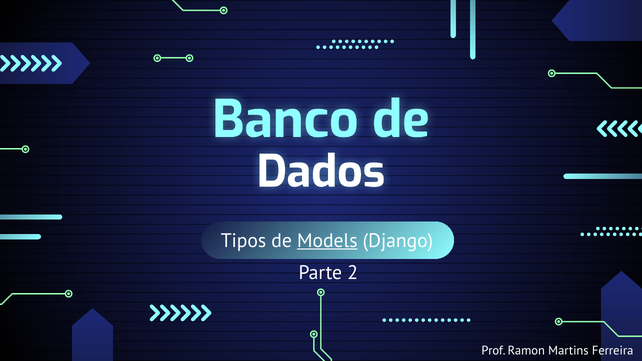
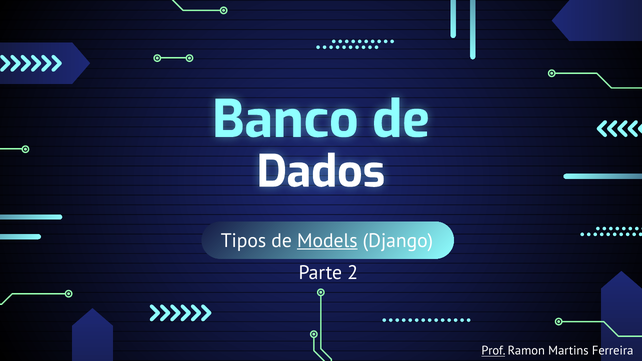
Prof underline: none -> present (493, 351)
